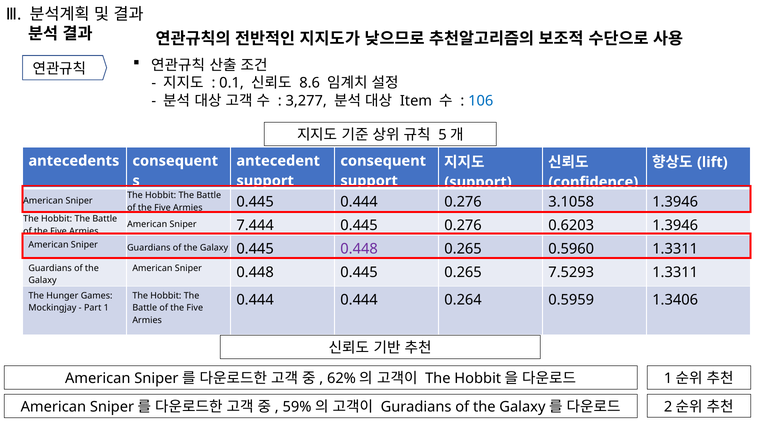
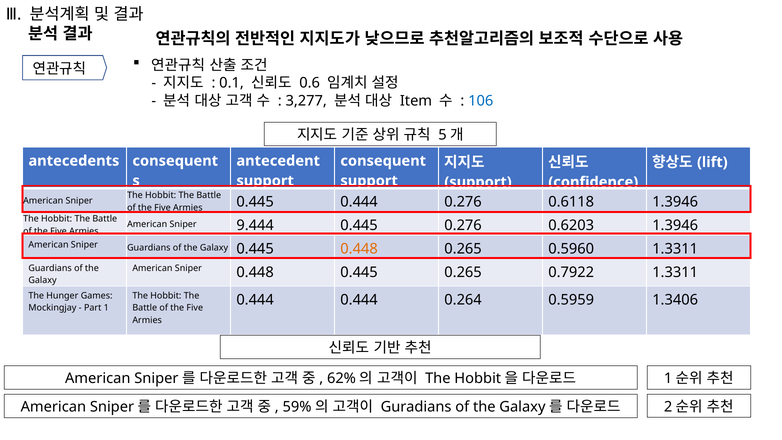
8.6: 8.6 -> 0.6 (310, 83)
3.1058: 3.1058 -> 0.6118 (571, 202)
7.444: 7.444 -> 9.444 (255, 225)
0.448 colour: purple -> orange (359, 249)
7.5293: 7.5293 -> 0.7922 (571, 272)
